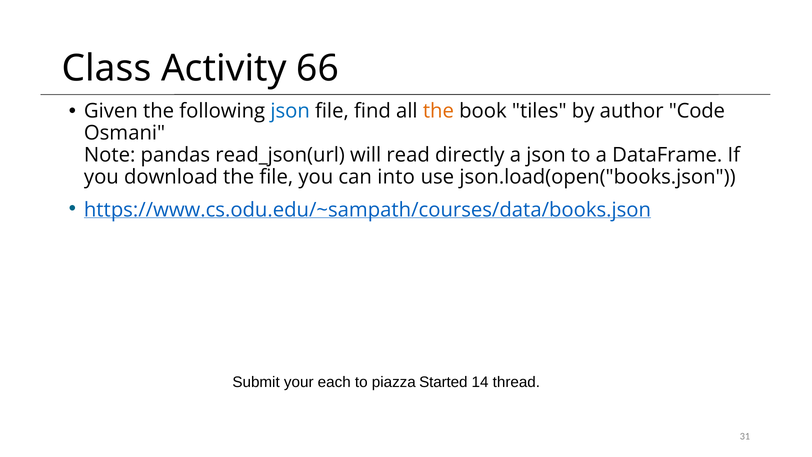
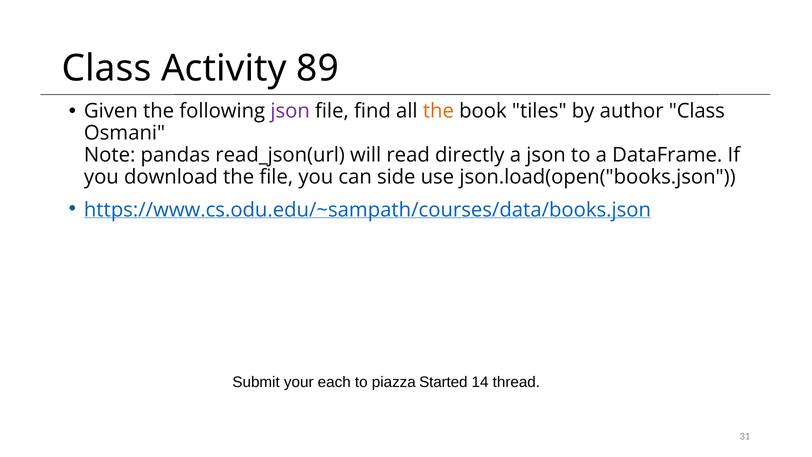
66: 66 -> 89 (318, 68)
json colour: blue -> purple (290, 111)
author Code: Code -> Class (697, 111)
into: into -> side (396, 177)
